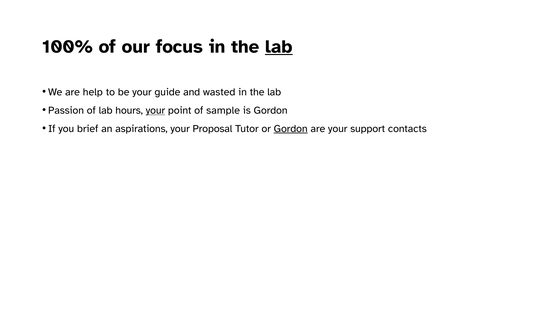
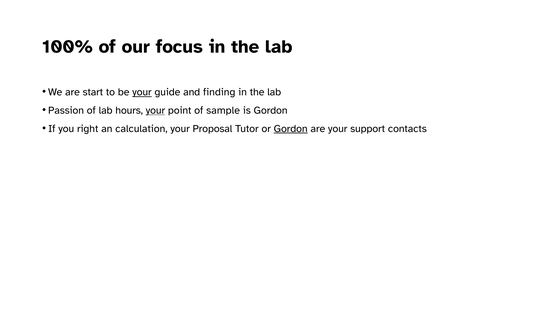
lab underline: present -> none (279, 47)
help: help -> start (93, 92)
your underline: none -> present (142, 92)
wasted: wasted -> finding (219, 92)
brief: brief -> right (88, 129)
aspirations: aspirations -> calculation (141, 129)
